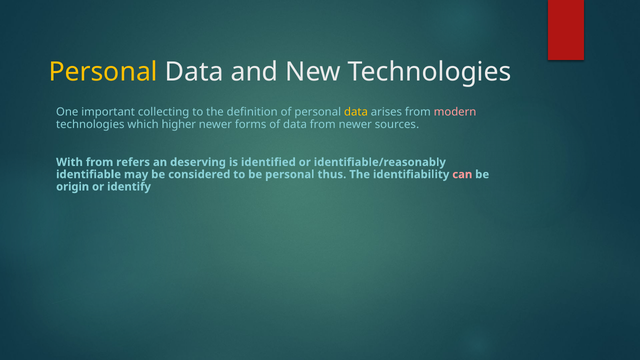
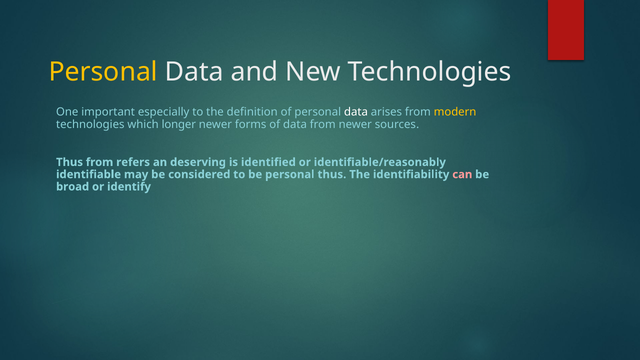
collecting: collecting -> especially (164, 112)
data colour: yellow -> white (356, 112)
modern colour: pink -> yellow (455, 112)
higher: higher -> longer (179, 124)
With: With -> Thus (70, 162)
origin: origin -> broad (73, 187)
